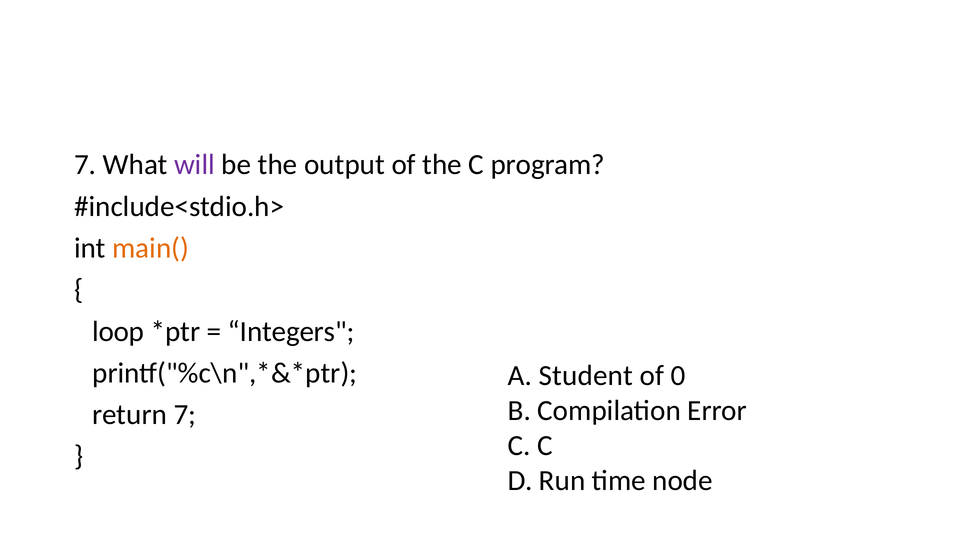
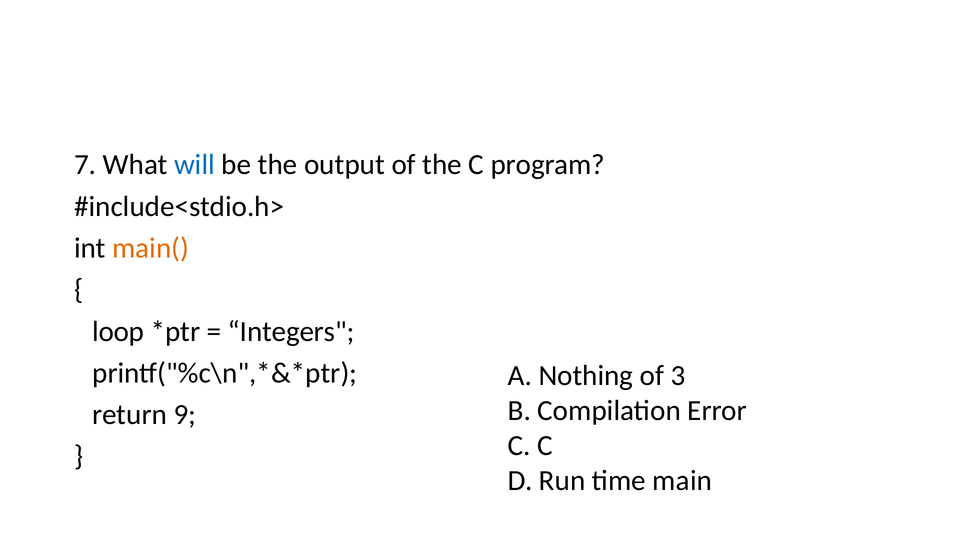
will colour: purple -> blue (194, 165)
Student: Student -> Nothing (586, 375)
0: 0 -> 3 (678, 375)
return 7: 7 -> 9 (185, 414)
node: node -> main (682, 480)
